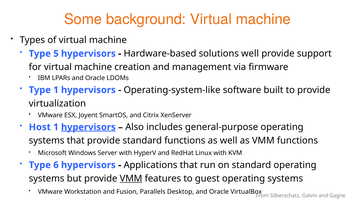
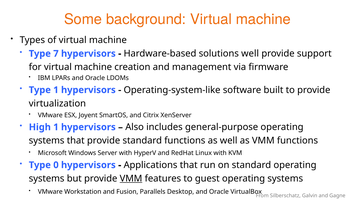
5: 5 -> 7 (56, 54)
Host: Host -> High (40, 127)
hypervisors underline: present -> none (88, 127)
6: 6 -> 0 (56, 165)
